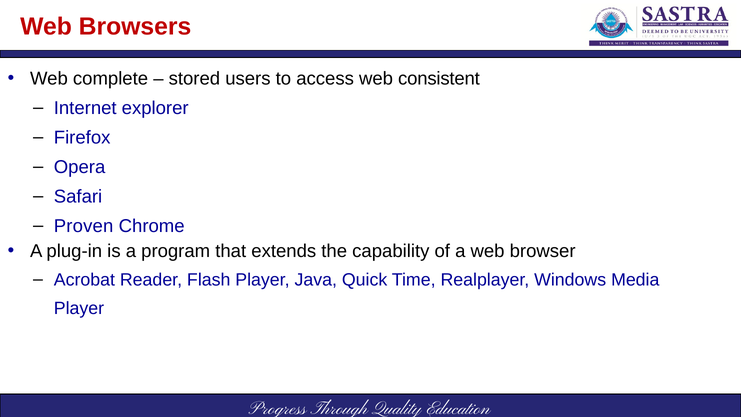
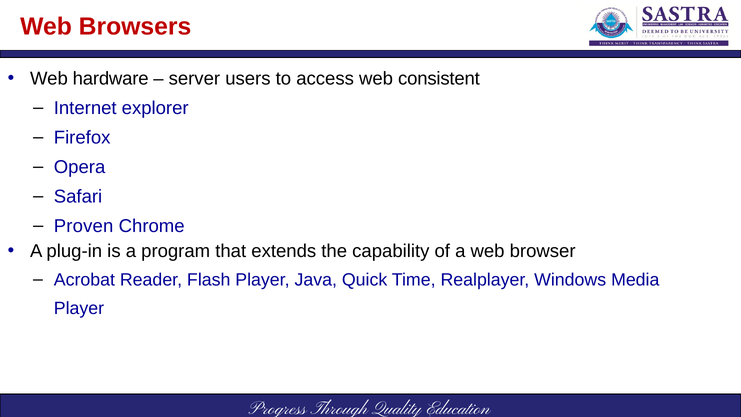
complete: complete -> hardware (111, 78)
stored: stored -> server (194, 78)
